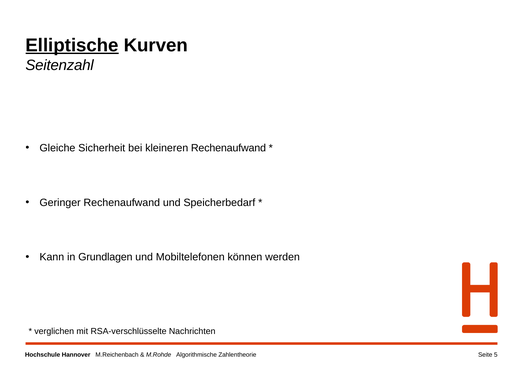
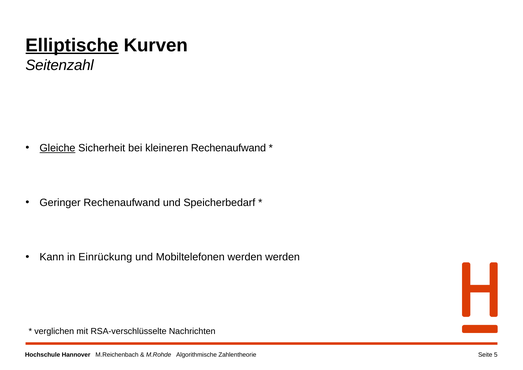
Gleiche underline: none -> present (57, 148)
Grundlagen: Grundlagen -> Einrückung (105, 257)
Mobiltelefonen können: können -> werden (245, 257)
